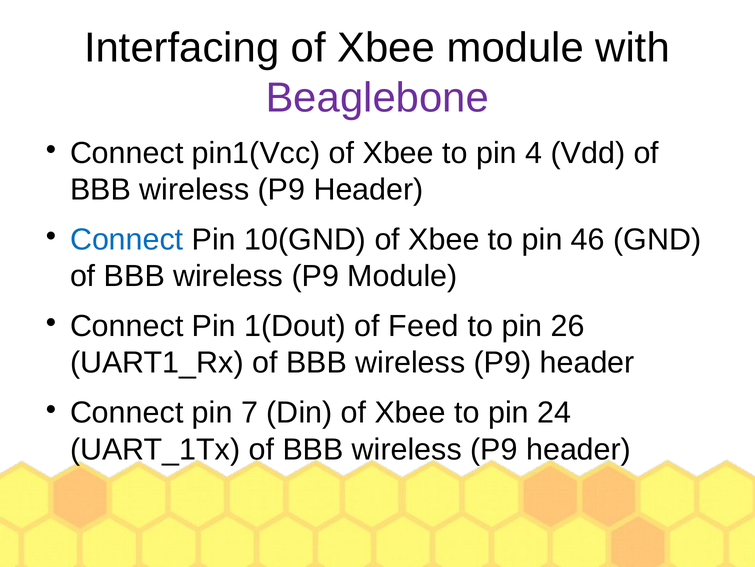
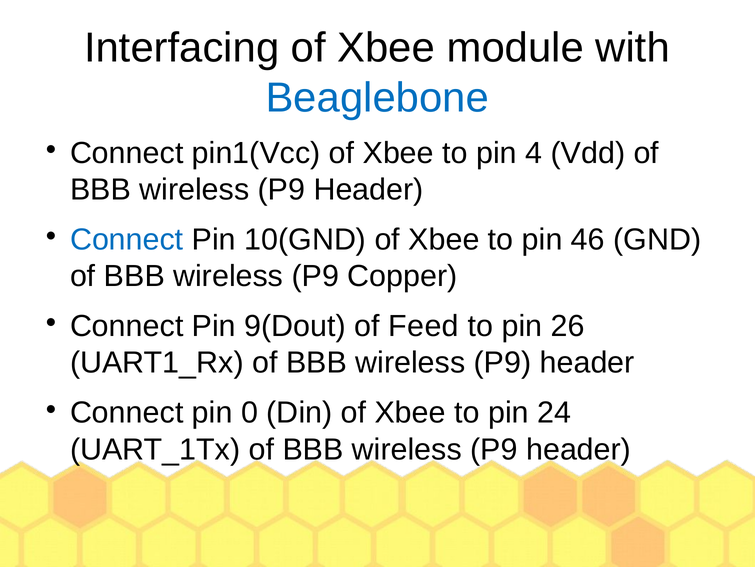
Beaglebone colour: purple -> blue (377, 98)
P9 Module: Module -> Copper (402, 276)
1(Dout: 1(Dout -> 9(Dout (295, 326)
7: 7 -> 0 (249, 412)
